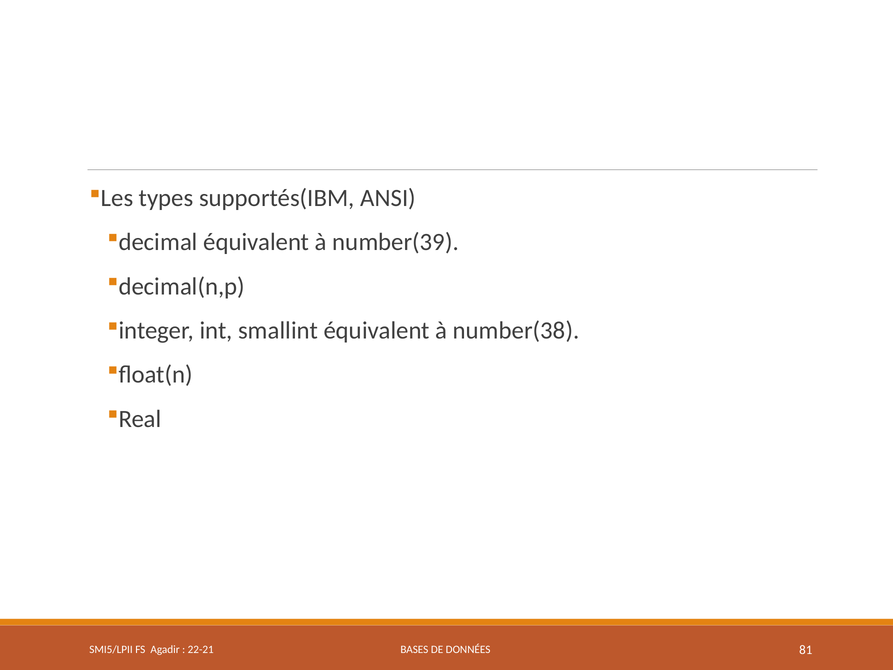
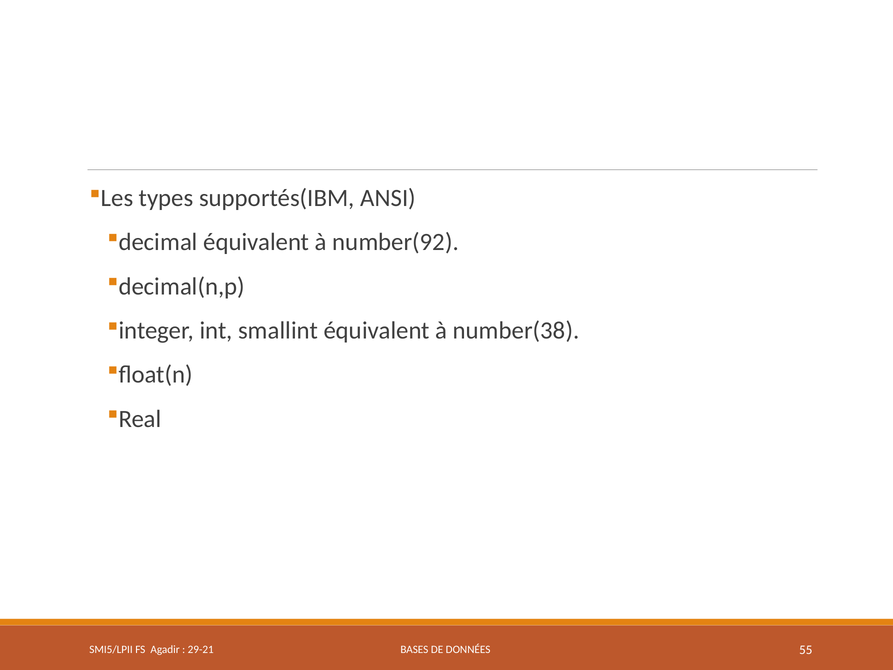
number(39: number(39 -> number(92 (396, 242)
22-21: 22-21 -> 29-21 (201, 649)
81: 81 -> 55 (806, 649)
